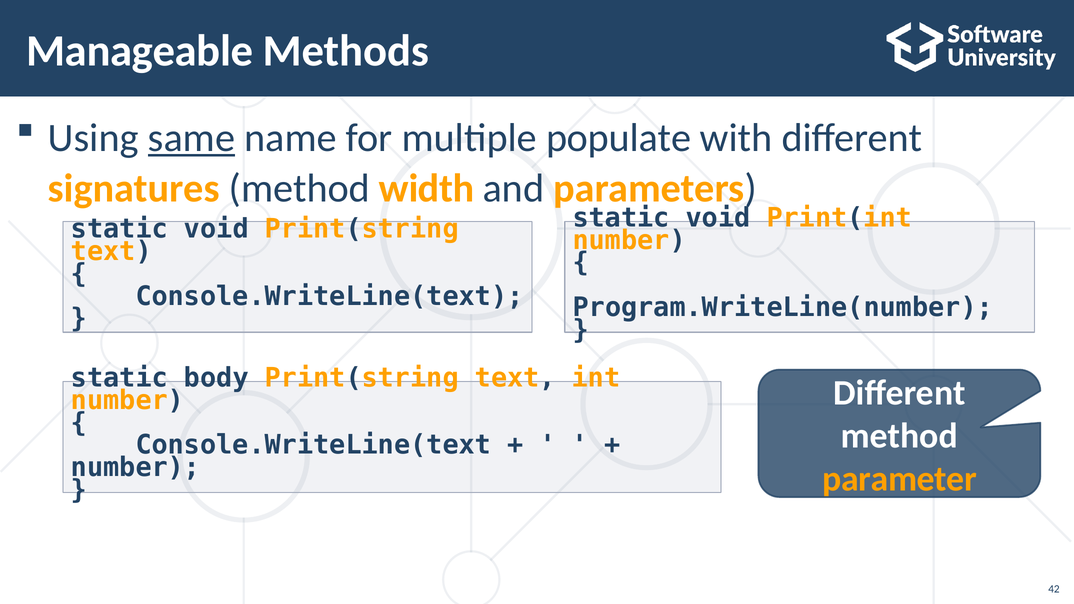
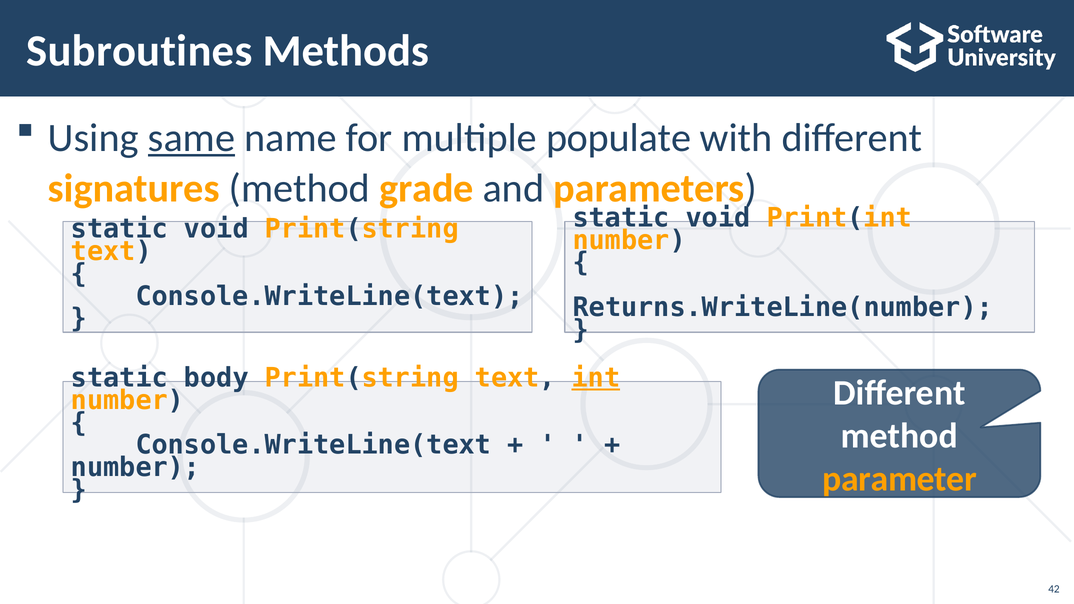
Manageable: Manageable -> Subroutines (139, 51)
width: width -> grade (426, 189)
Program.WriteLine(number: Program.WriteLine(number -> Returns.WriteLine(number (783, 307)
int underline: none -> present (596, 378)
